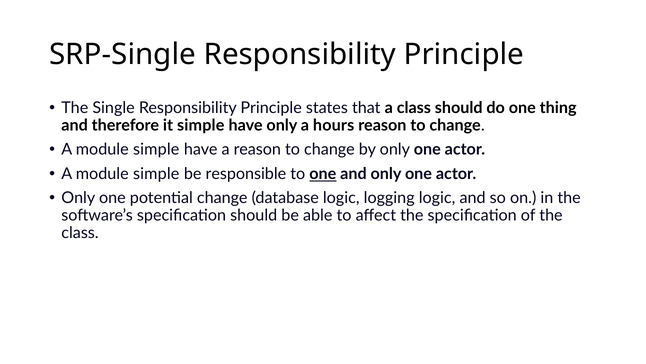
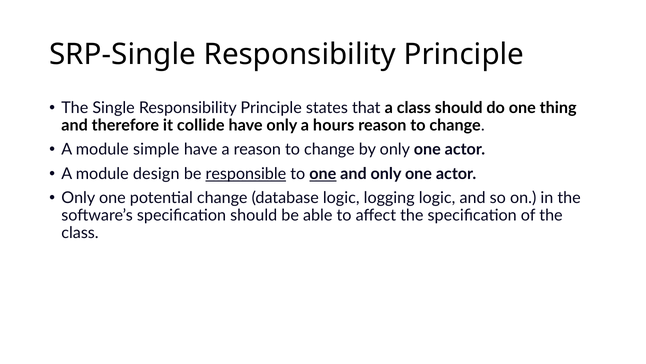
it simple: simple -> collide (201, 125)
simple: simple -> design (156, 174)
responsible underline: none -> present (246, 174)
